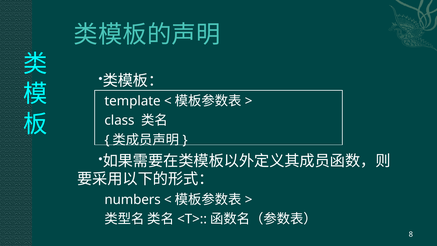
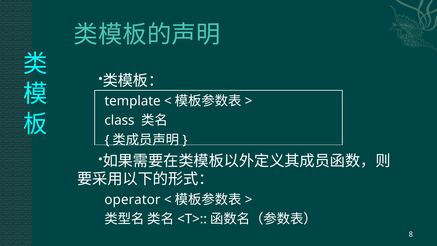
numbers: numbers -> operator (132, 200)
